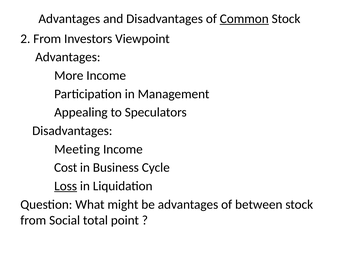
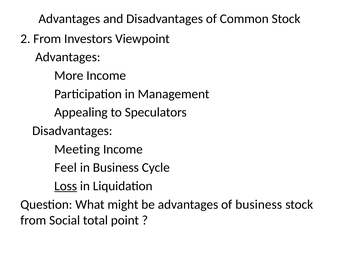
Common underline: present -> none (244, 19)
Cost: Cost -> Feel (66, 168)
of between: between -> business (259, 205)
